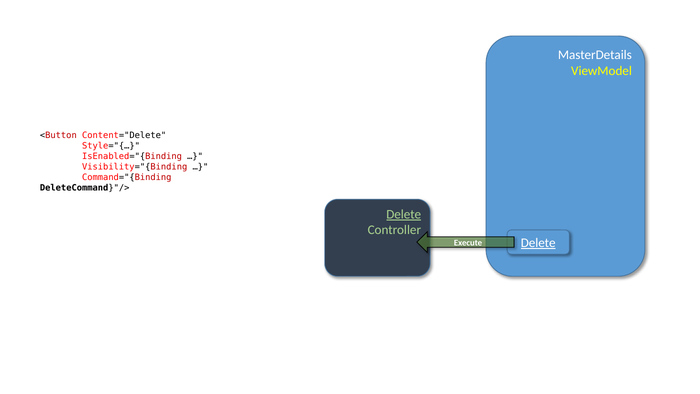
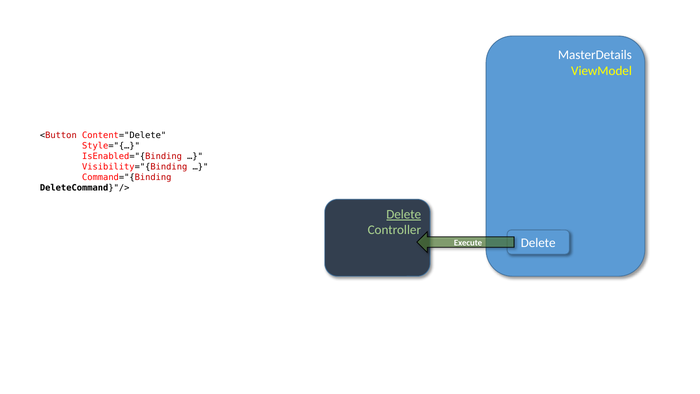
Delete underline: present -> none (538, 243)
